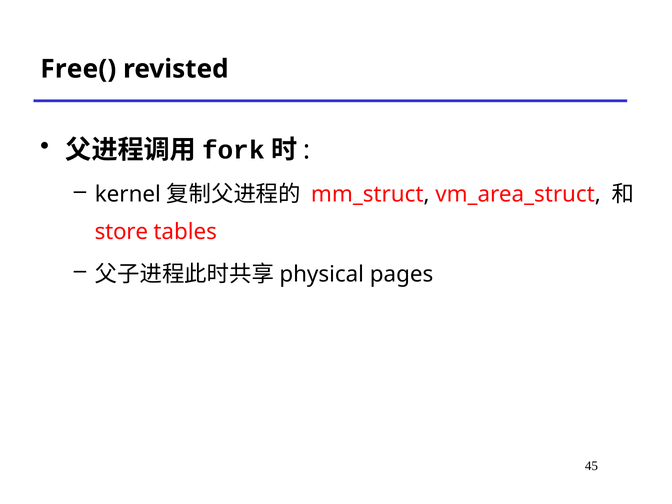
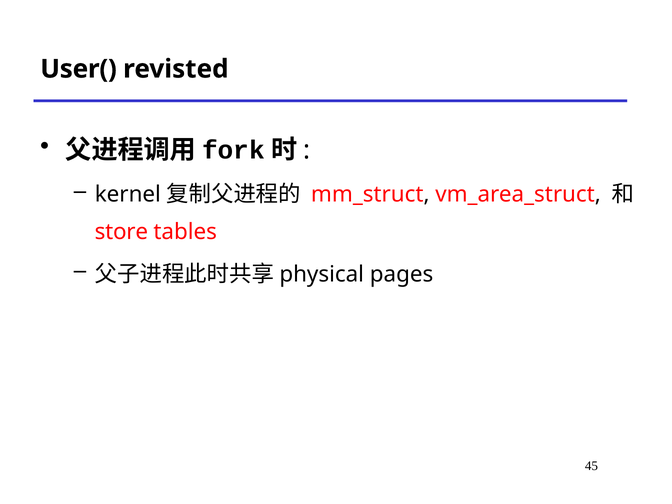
Free(: Free( -> User( (79, 69)
